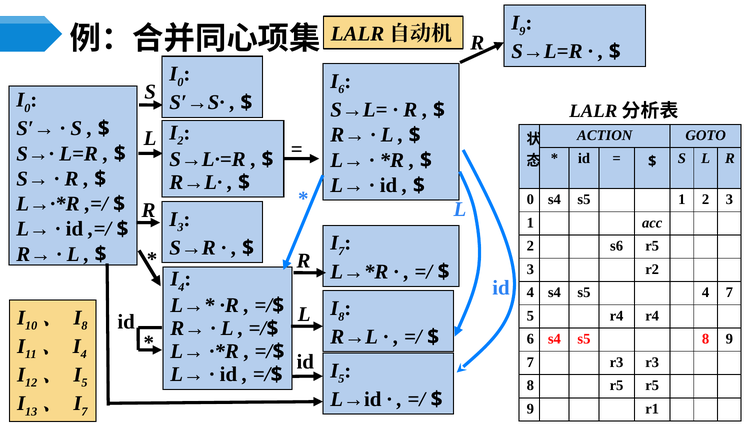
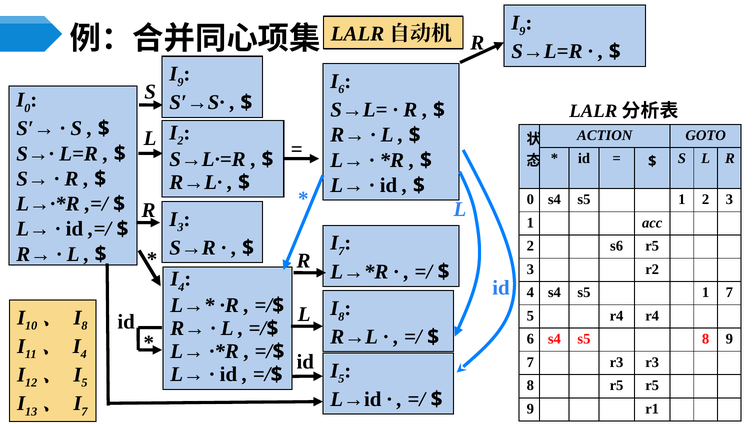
0: 0 -> 9 (180, 82)
4 s4 s5 4: 4 -> 1 (706, 292)
